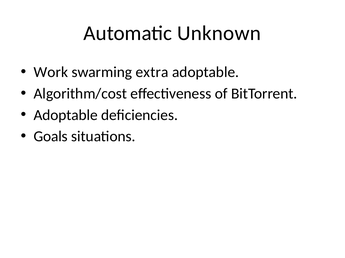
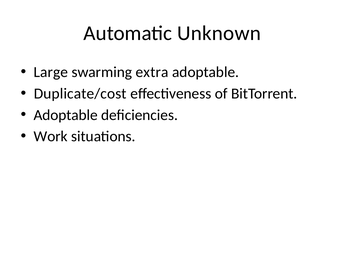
Work: Work -> Large (51, 72)
Algorithm/cost: Algorithm/cost -> Duplicate/cost (80, 94)
Goals: Goals -> Work (51, 137)
